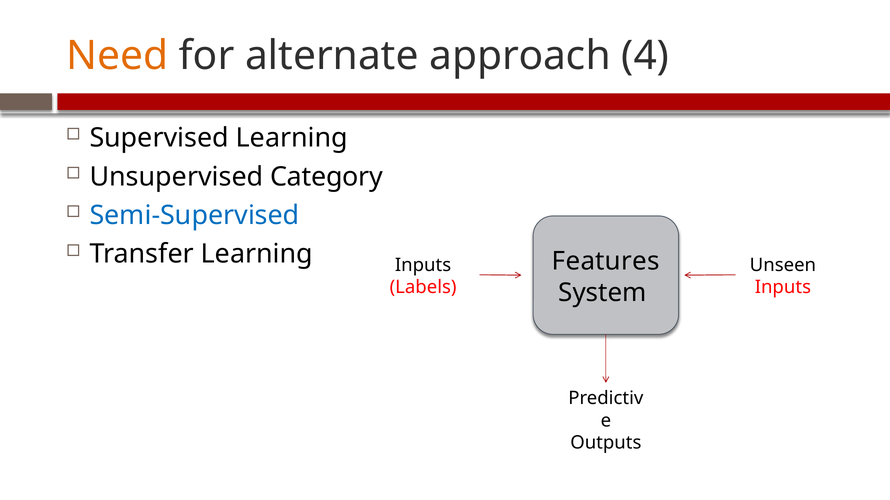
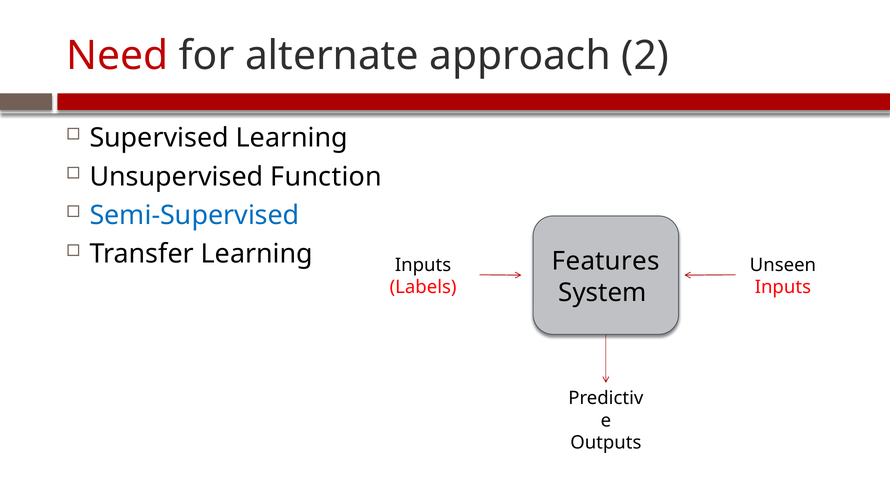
Need colour: orange -> red (117, 56)
4: 4 -> 2 (645, 56)
Category: Category -> Function (326, 177)
